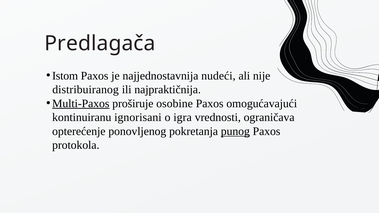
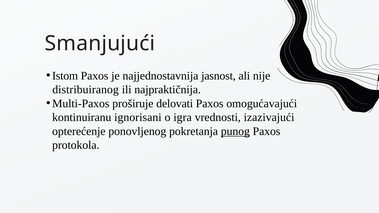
Predlagača: Predlagača -> Smanjujući (100, 44)
nudeći: nudeći -> jasnost (218, 76)
Multi-Paxos underline: present -> none (81, 104)
osobine: osobine -> delovati (175, 104)
ograničava: ograničava -> izazivajući (269, 117)
